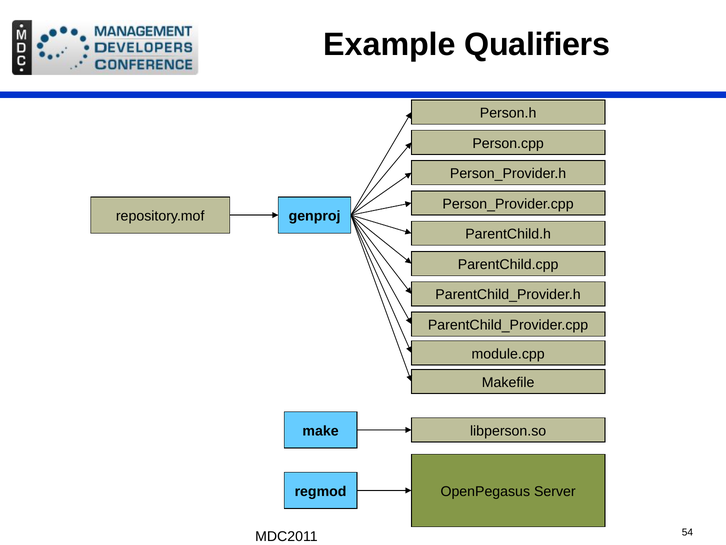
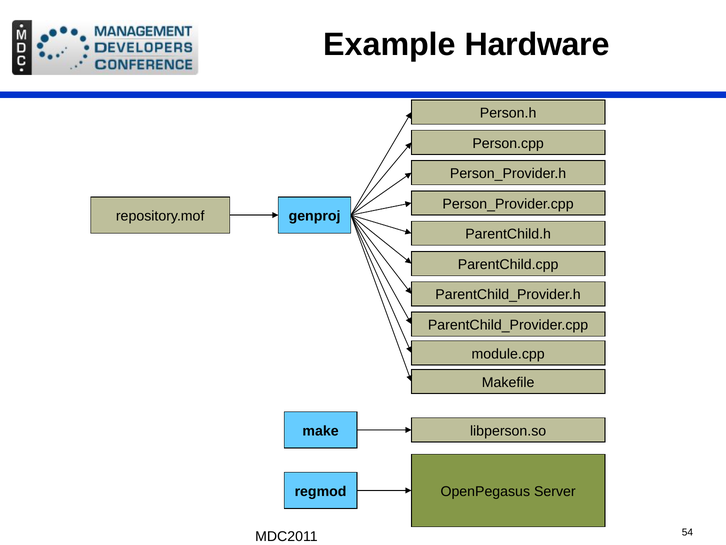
Qualifiers: Qualifiers -> Hardware (537, 45)
